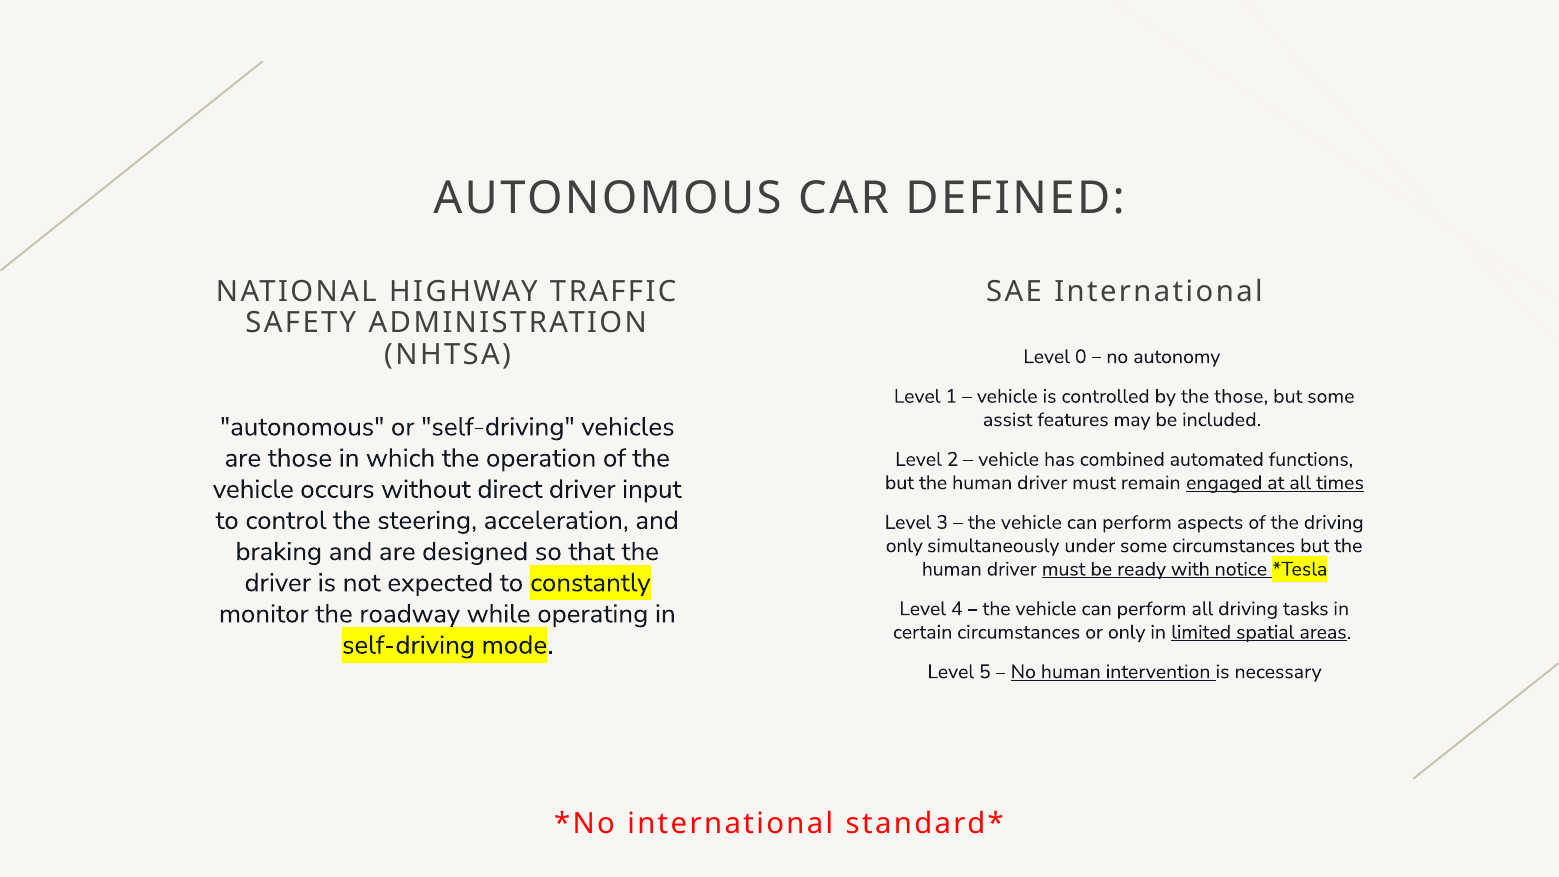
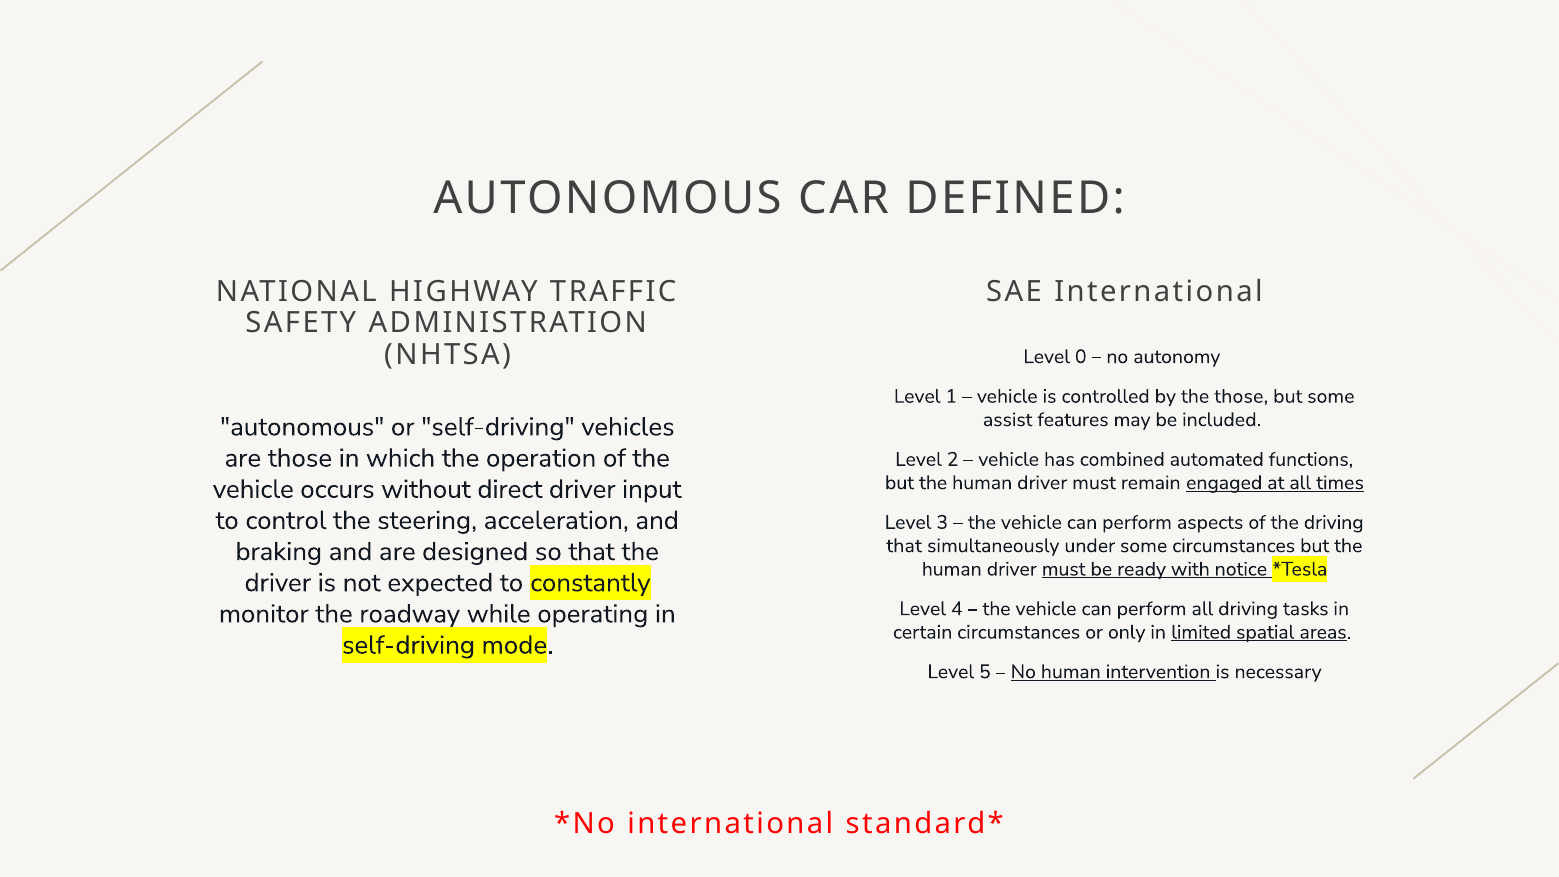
only: only -> that (904, 546)
